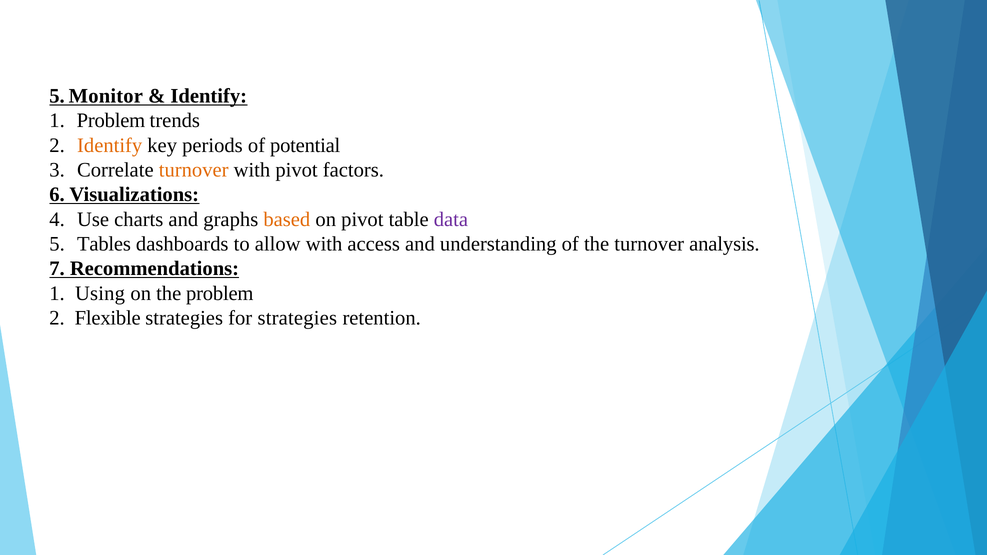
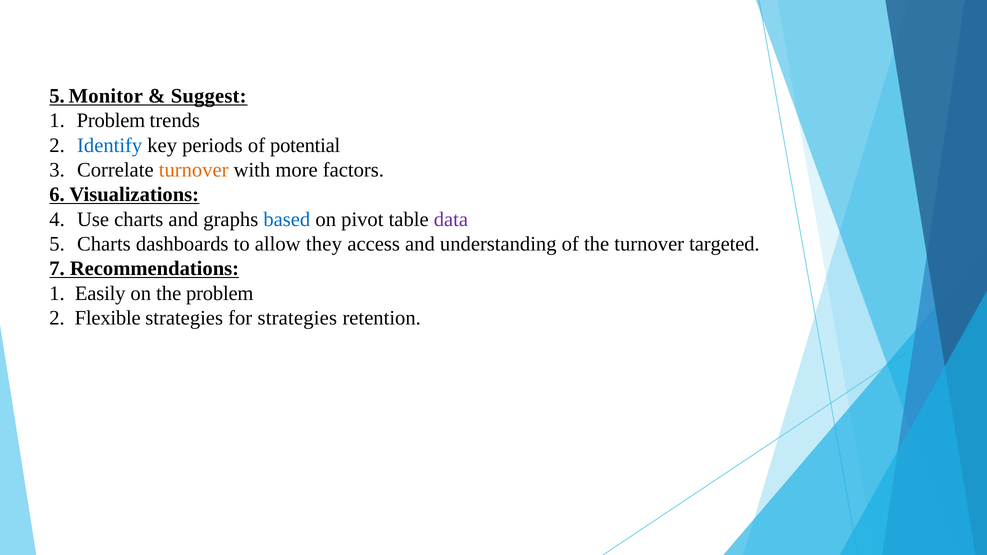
Identify: Identify -> Suggest (209, 96)
Identify colour: orange -> blue (110, 145)
with pivot: pivot -> more (297, 170)
based colour: orange -> blue (287, 219)
5 Tables: Tables -> Charts (104, 244)
allow with: with -> they (324, 244)
analysis: analysis -> targeted (724, 244)
Using: Using -> Easily (100, 293)
